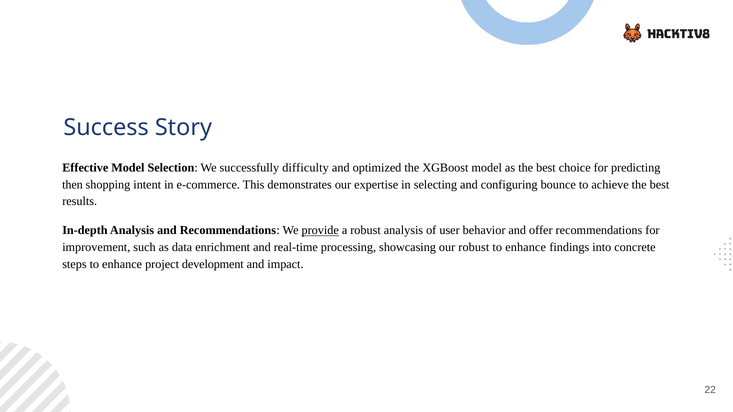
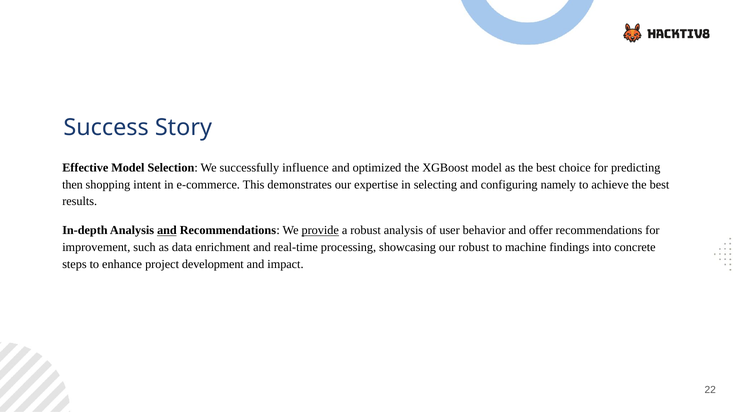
difficulty: difficulty -> influence (306, 168)
bounce: bounce -> namely (558, 185)
and underline: none -> present (167, 231)
enhance: enhance -> machine (526, 248)
